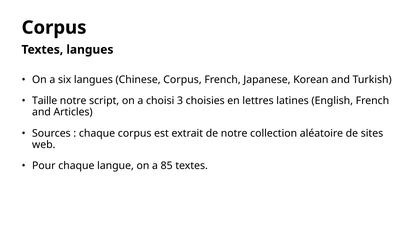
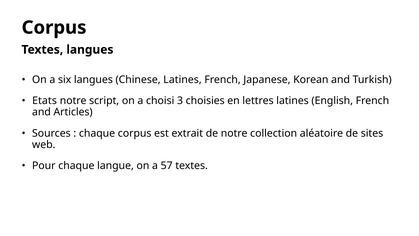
Chinese Corpus: Corpus -> Latines (182, 79)
Taille: Taille -> Etats (45, 101)
85: 85 -> 57 (167, 166)
